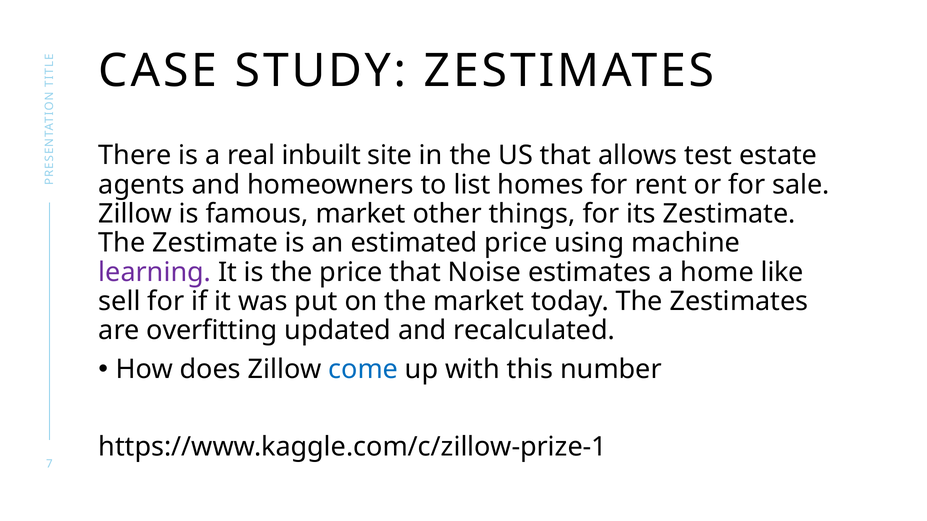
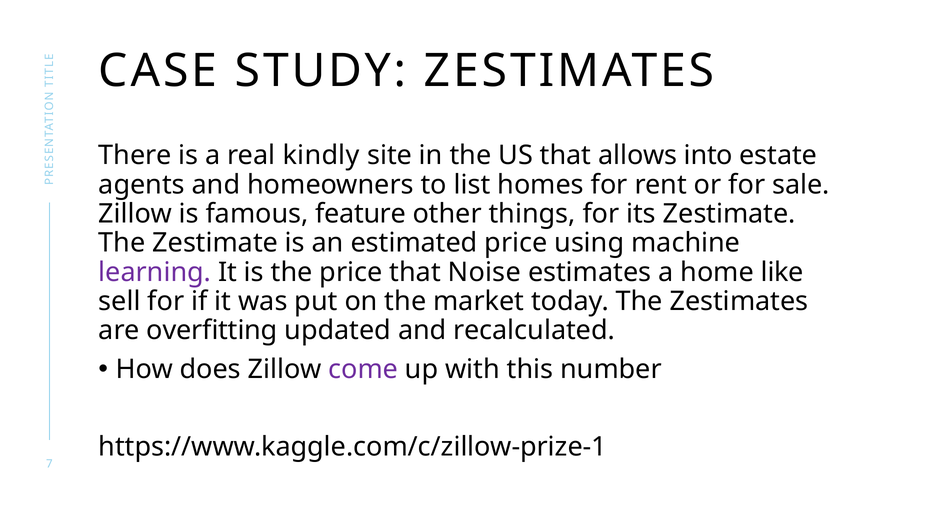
inbuilt: inbuilt -> kindly (321, 156)
test: test -> into (708, 156)
famous market: market -> feature (361, 214)
come colour: blue -> purple (363, 370)
